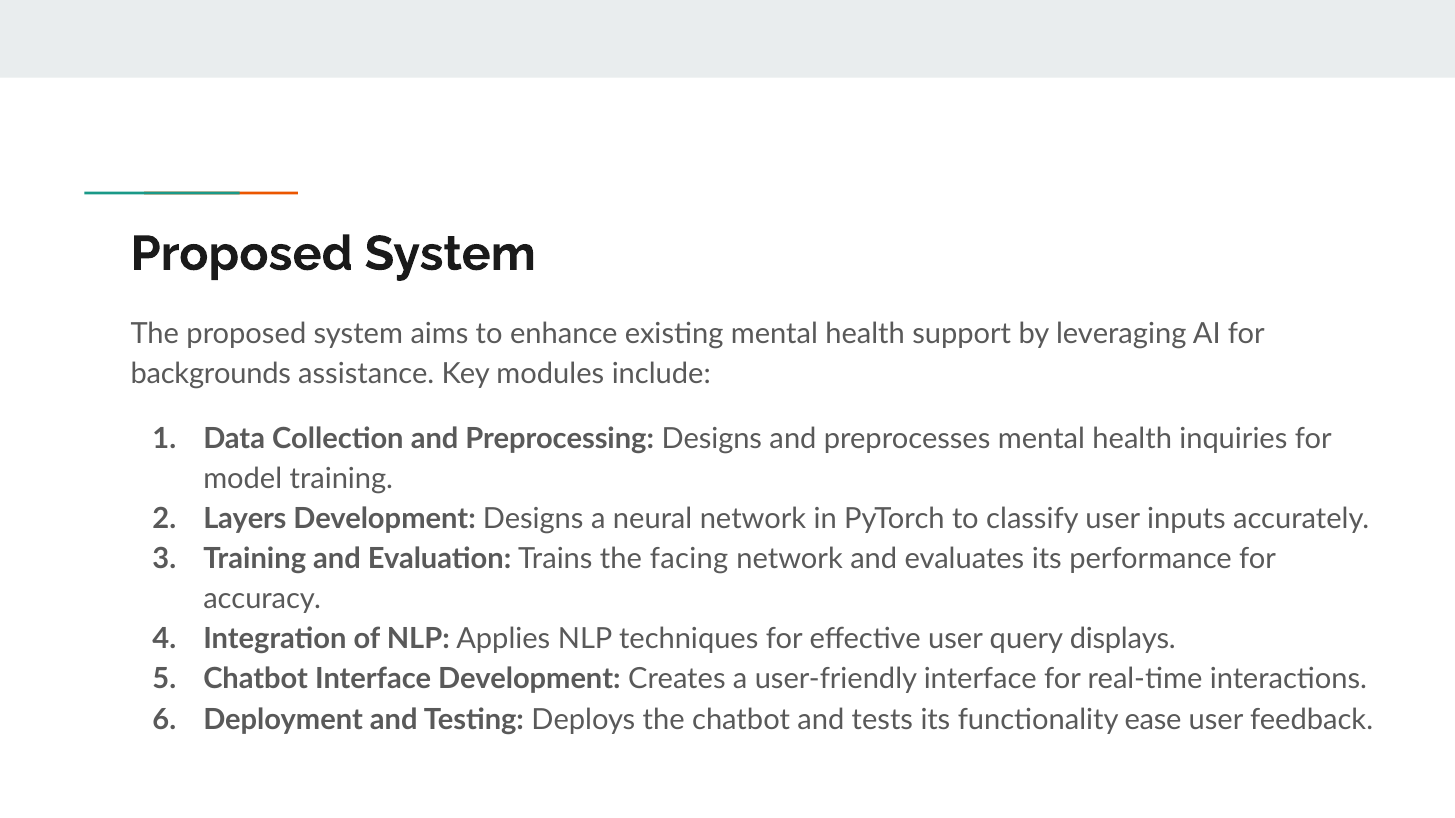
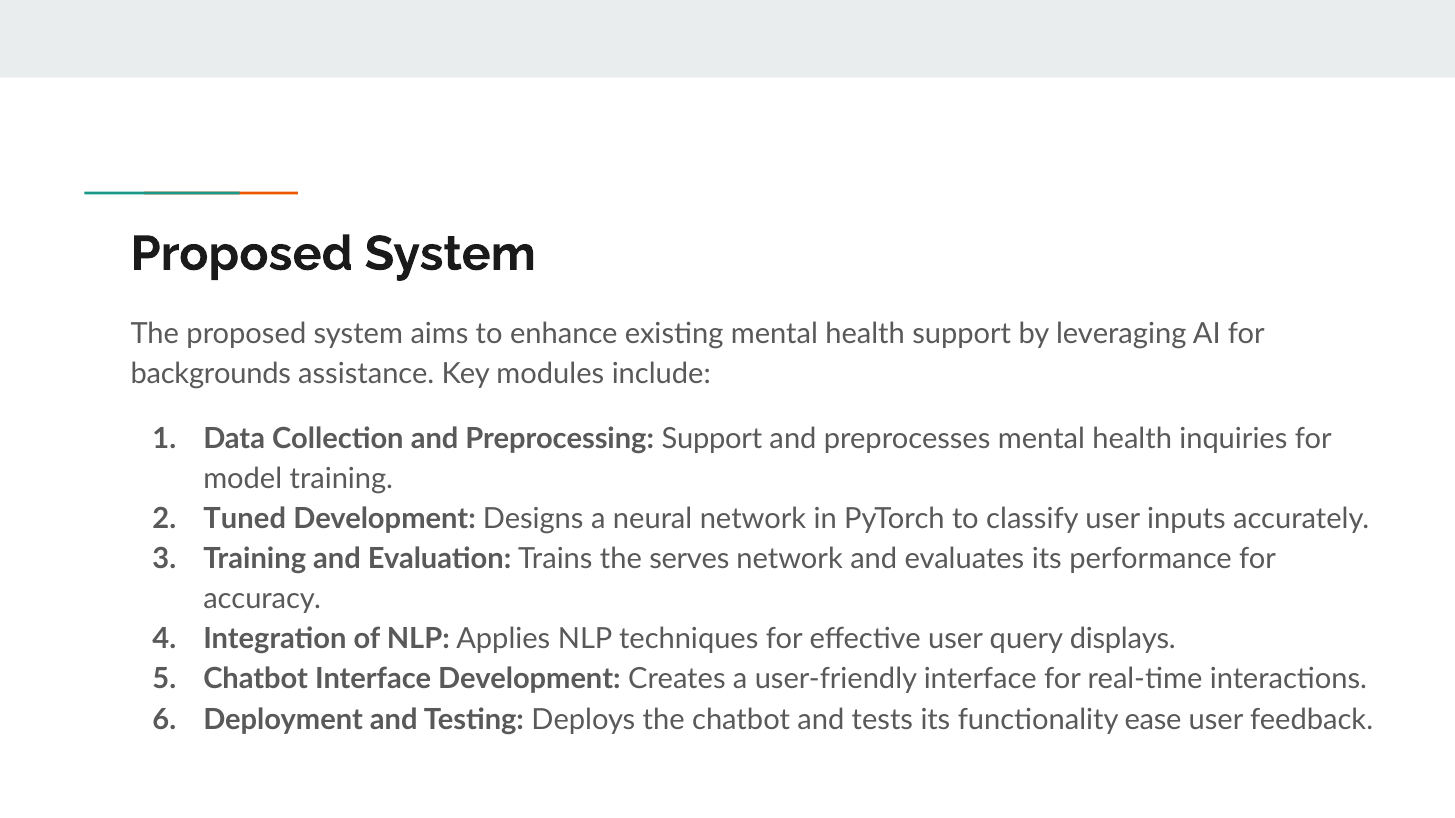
Preprocessing Designs: Designs -> Support (712, 439)
Layers: Layers -> Tuned (245, 519)
facing: facing -> serves (689, 559)
